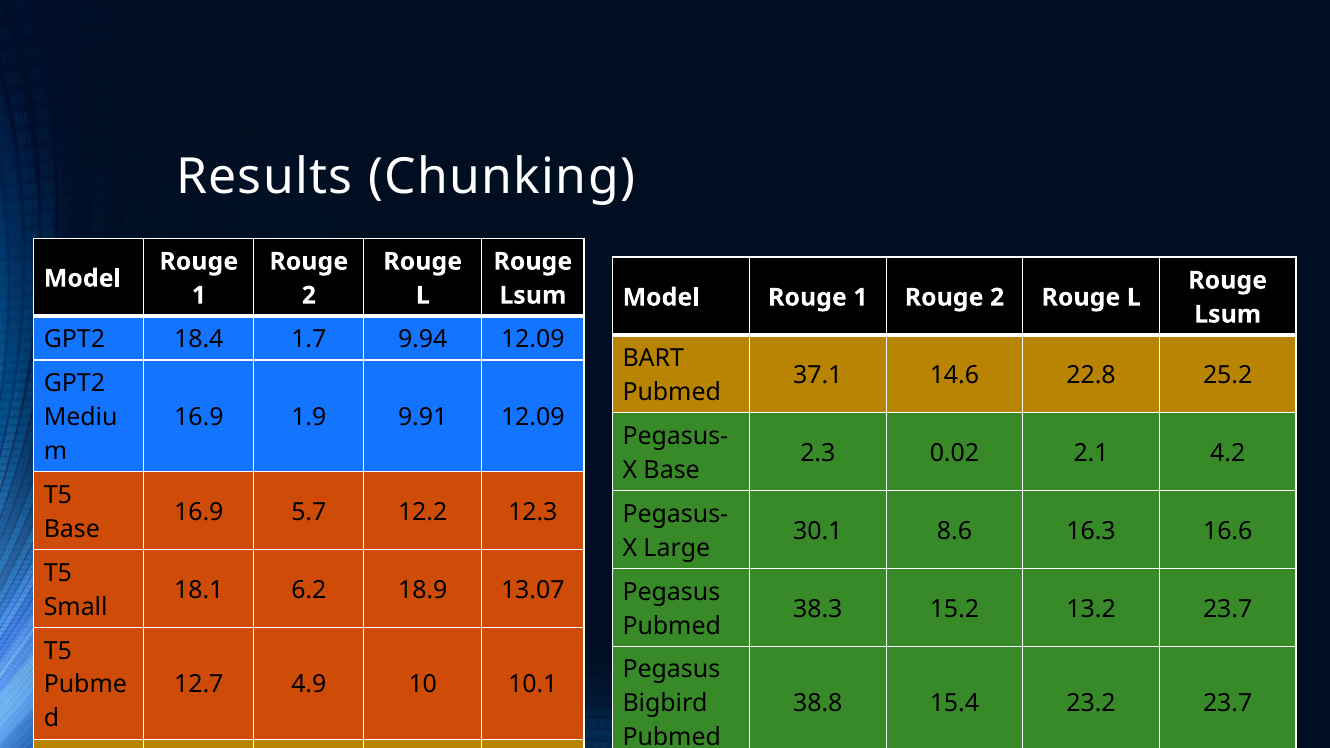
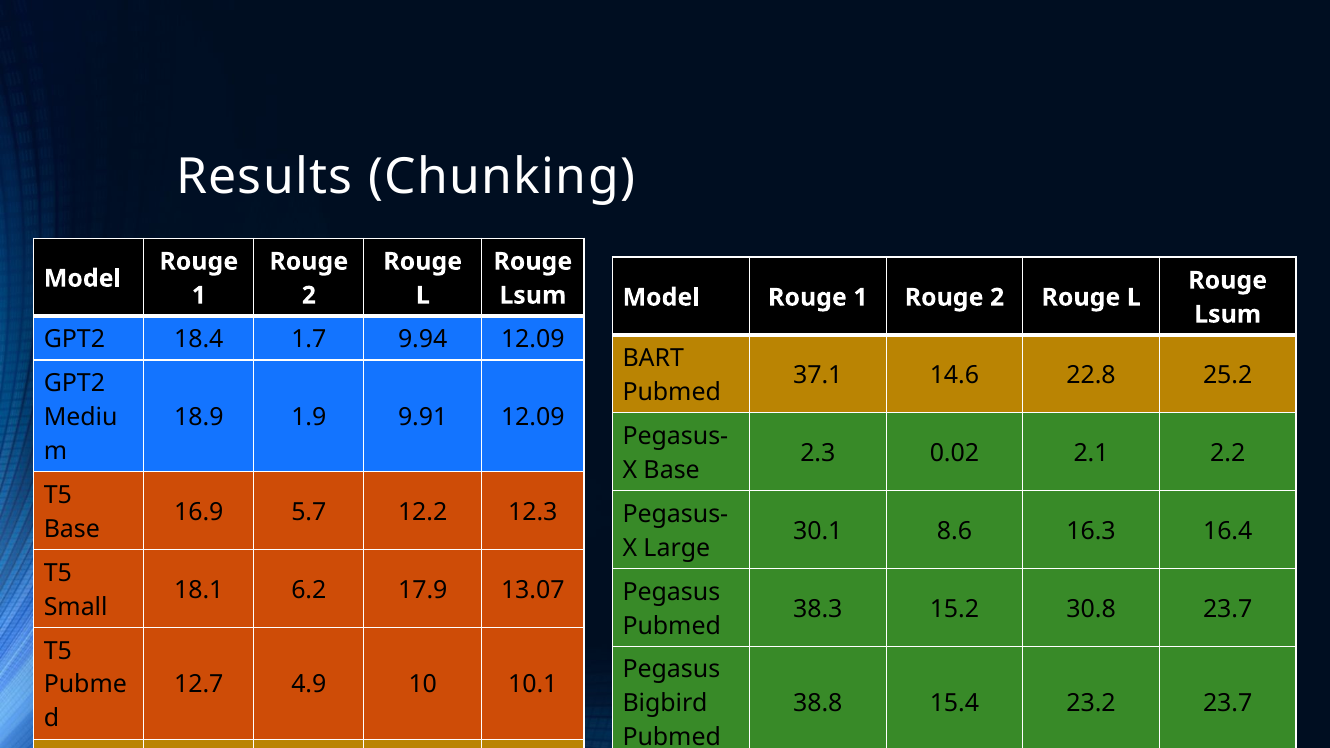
16.9: 16.9 -> 18.9 (199, 417)
4.2: 4.2 -> 2.2 (1228, 453)
16.6: 16.6 -> 16.4 (1228, 531)
18.9: 18.9 -> 17.9 (423, 590)
13.2: 13.2 -> 30.8 (1091, 609)
